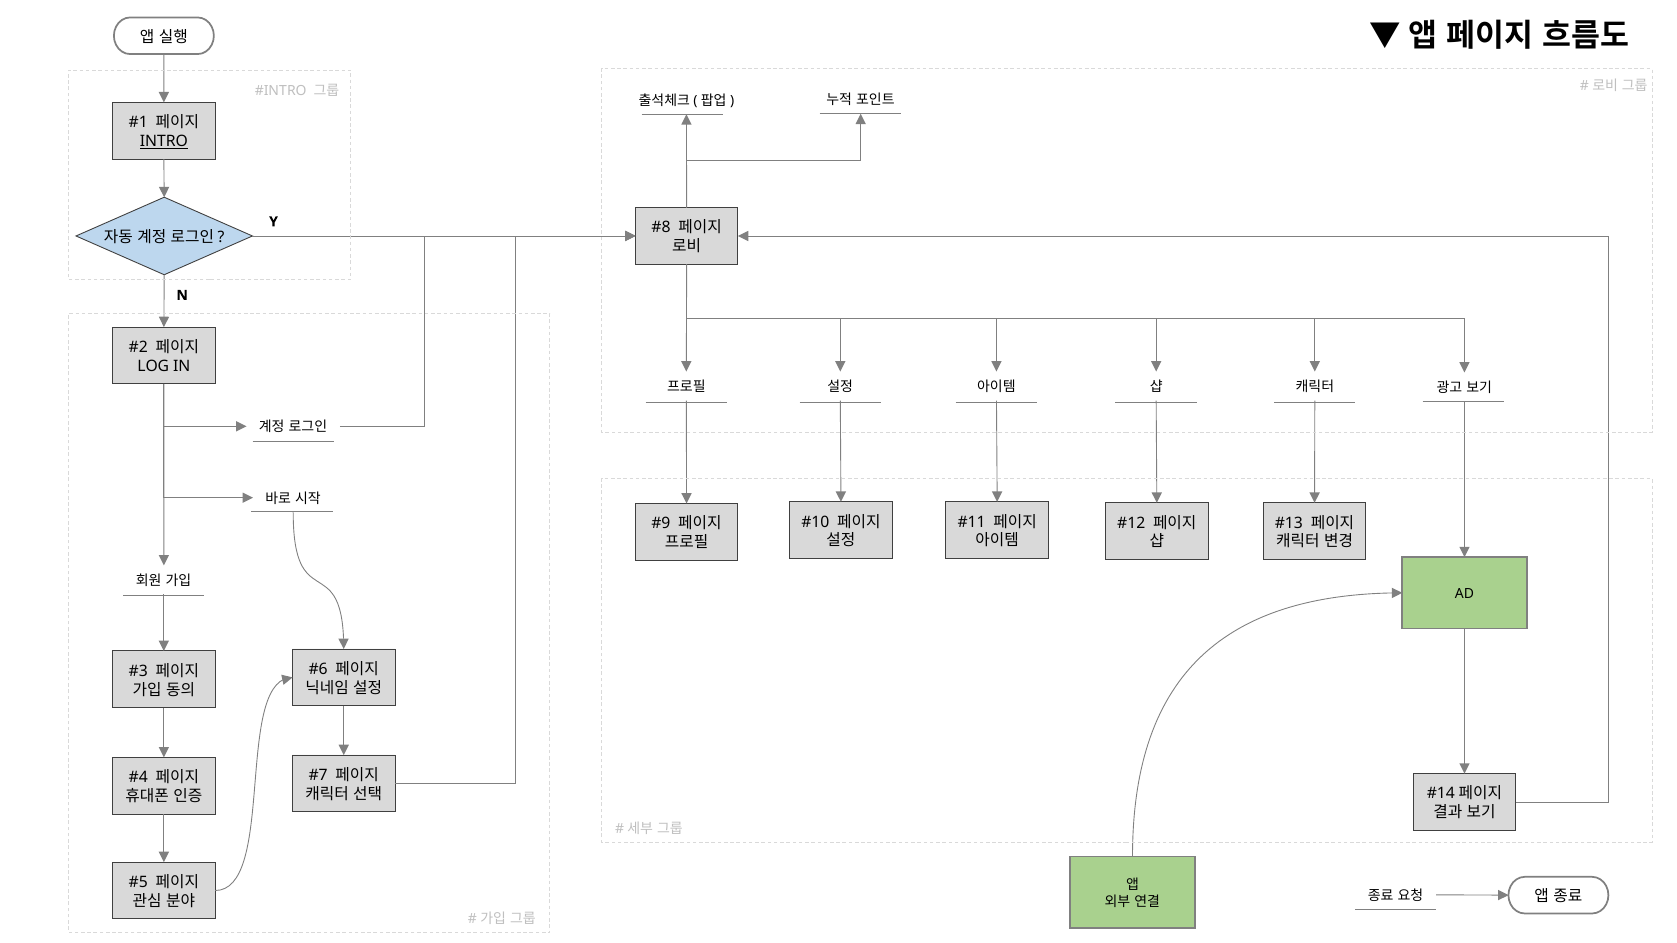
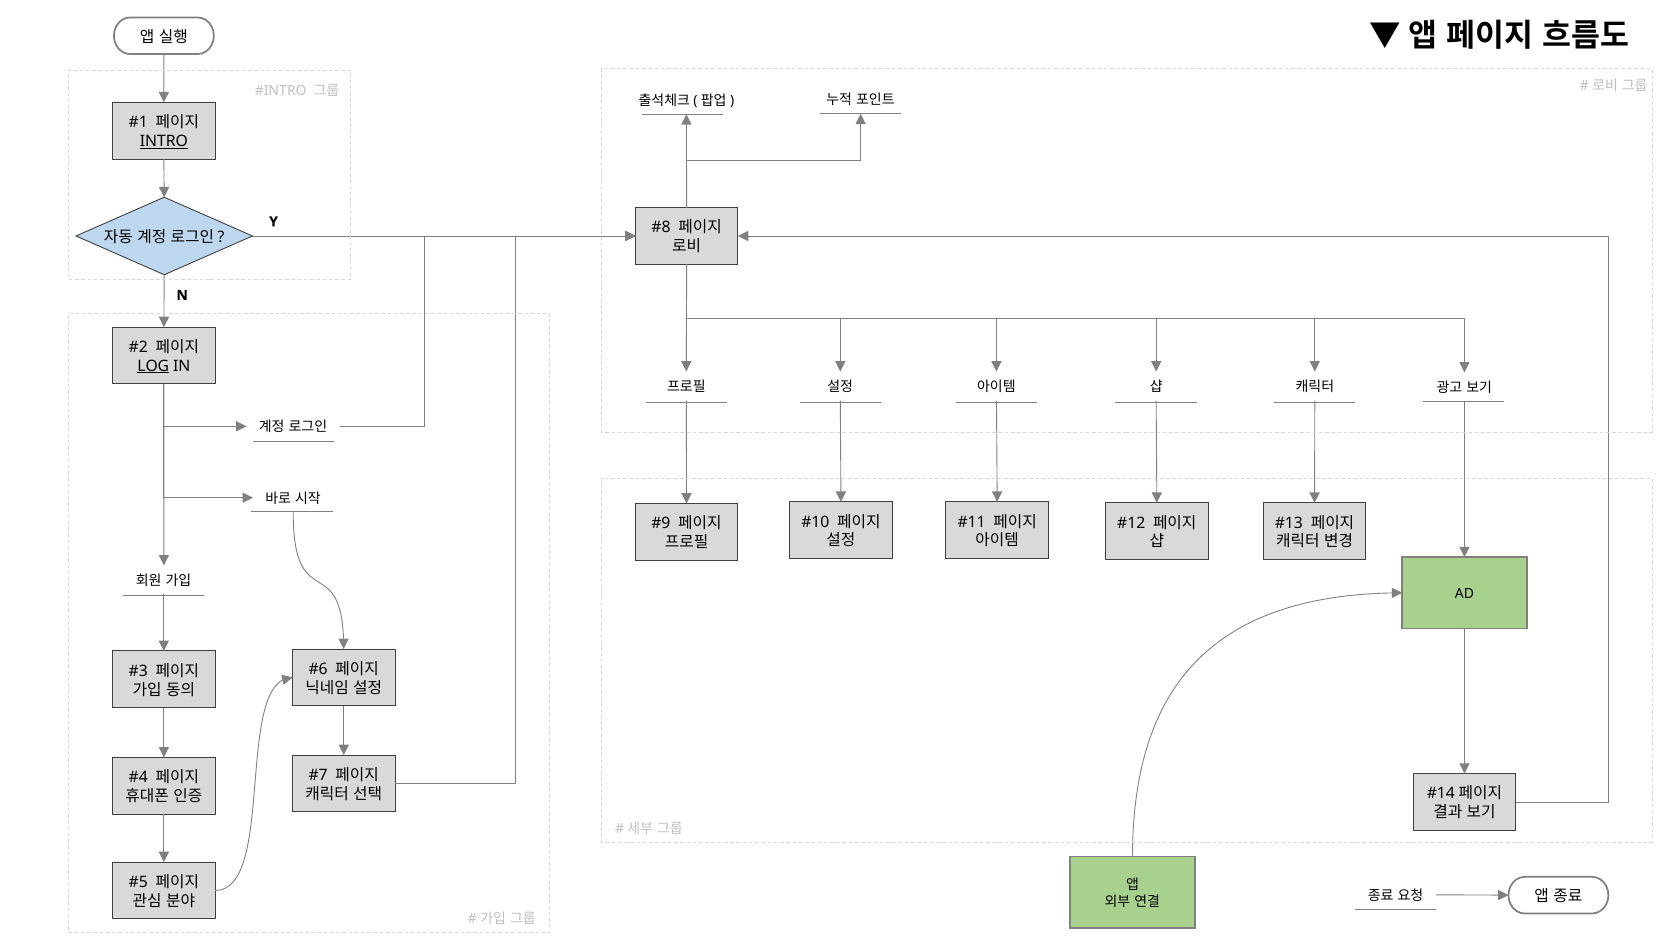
LOG underline: none -> present (153, 366)
